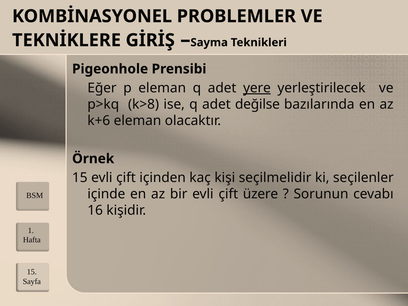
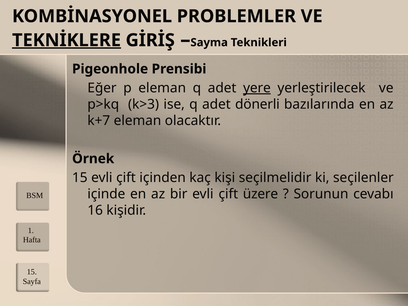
TEKNİKLERE underline: none -> present (67, 40)
k>8: k>8 -> k>3 (144, 104)
değilse: değilse -> dönerli (257, 104)
k+6: k+6 -> k+7 (99, 121)
